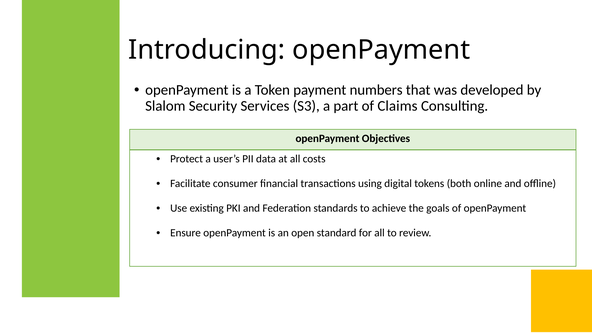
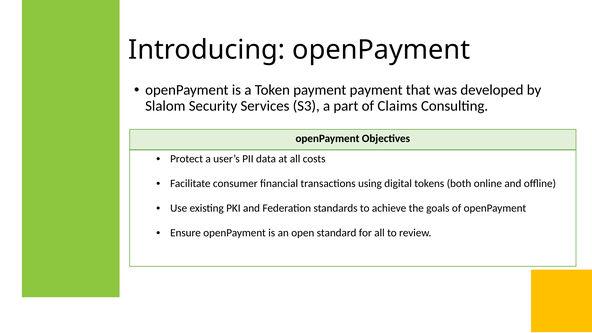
payment numbers: numbers -> payment (376, 90)
